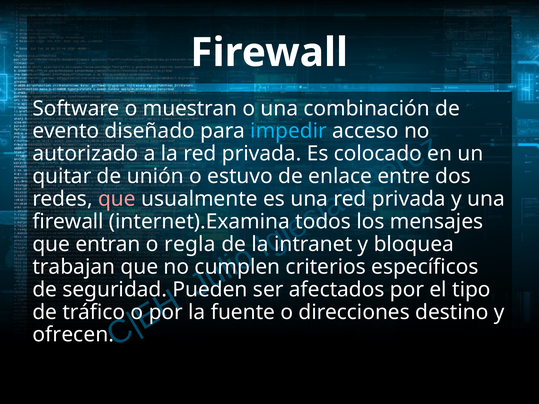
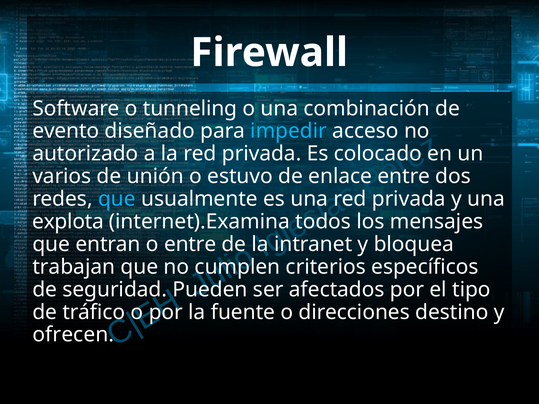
muestran: muestran -> tunneling (190, 108)
quitar: quitar -> varios (62, 176)
que colour: pink -> light blue (117, 199)
firewall: firewall -> explota (68, 222)
o regla: regla -> entre (190, 244)
